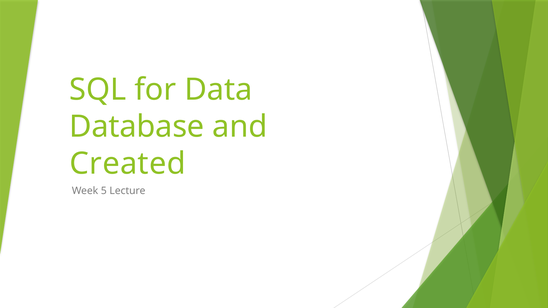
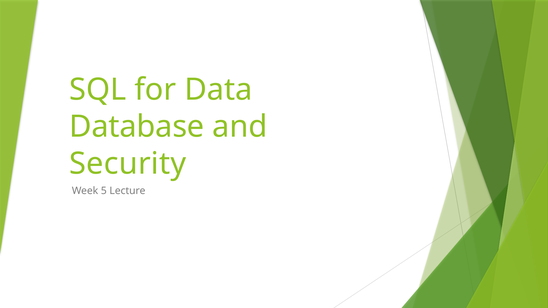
Created: Created -> Security (128, 164)
